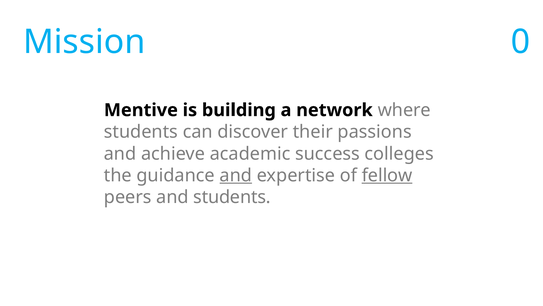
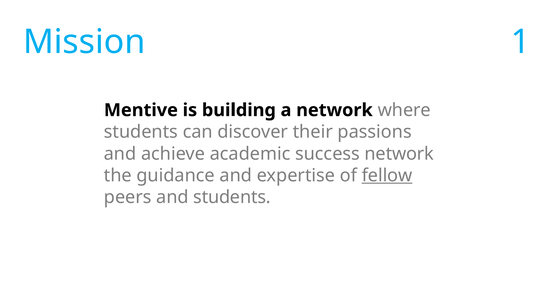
0: 0 -> 1 (521, 42)
success colleges: colleges -> network (399, 153)
and underline: present -> none (236, 175)
